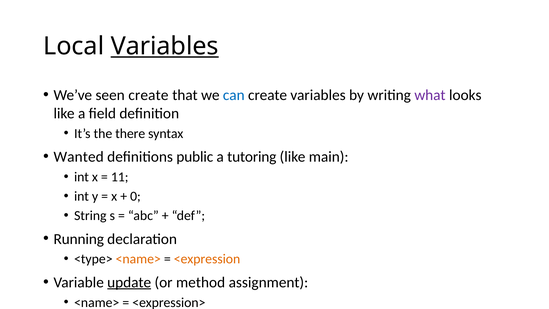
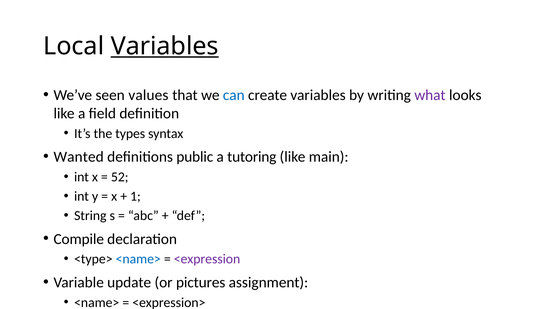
seen create: create -> values (148, 95)
there: there -> types (130, 134)
11: 11 -> 52 (120, 177)
0: 0 -> 1 (135, 196)
Running: Running -> Compile (79, 239)
<name> colour: orange -> blue (138, 259)
<expression colour: orange -> purple (207, 259)
update underline: present -> none (129, 282)
method: method -> pictures (201, 282)
